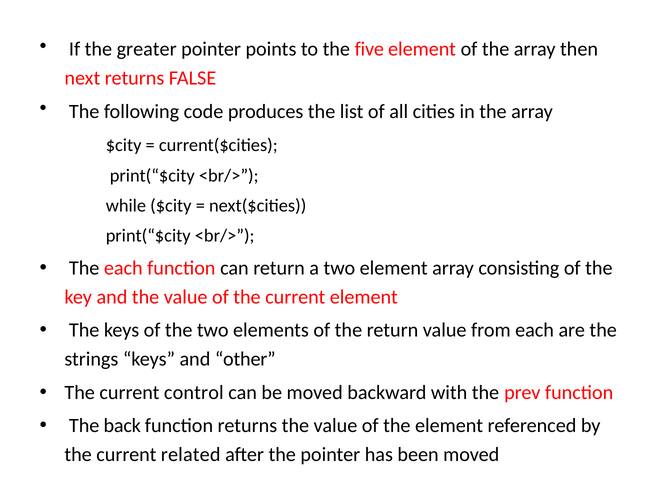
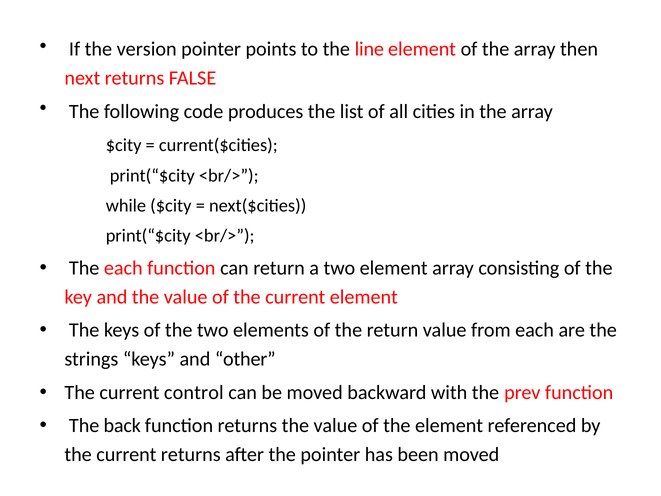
greater: greater -> version (147, 49)
five: five -> line (369, 49)
current related: related -> returns (191, 454)
